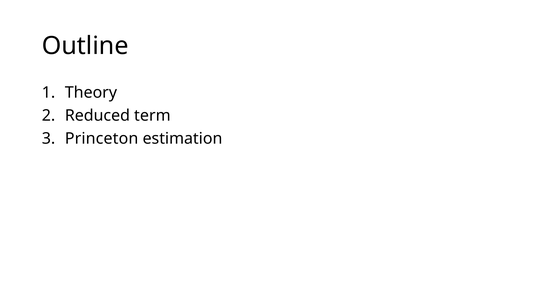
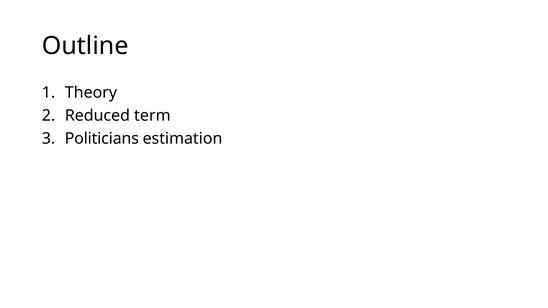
Princeton: Princeton -> Politicians (102, 139)
